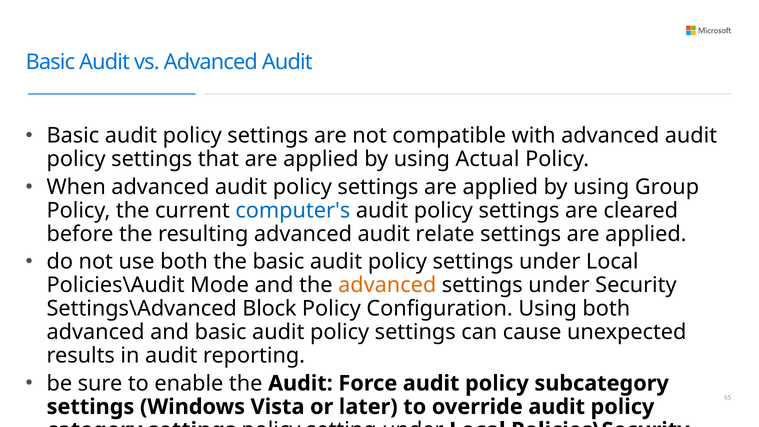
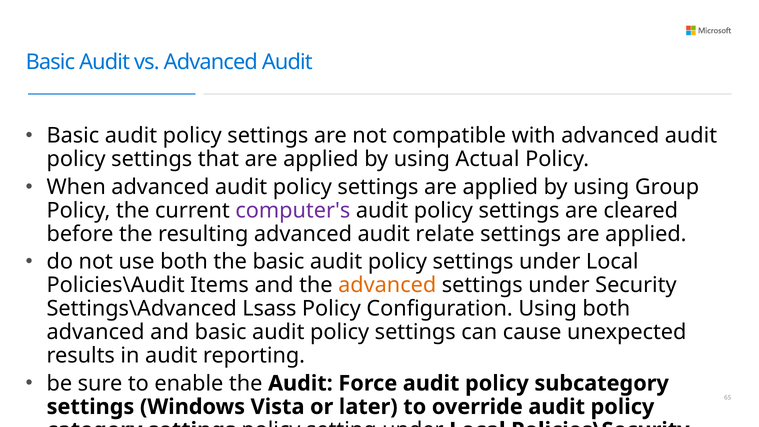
computer's colour: blue -> purple (293, 210)
Mode: Mode -> Items (220, 285)
Block: Block -> Lsass (269, 309)
